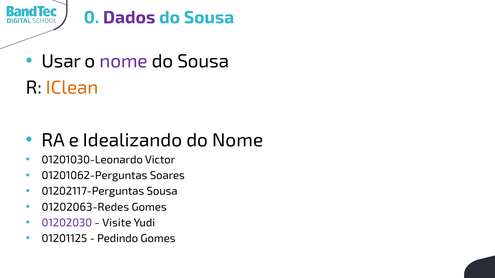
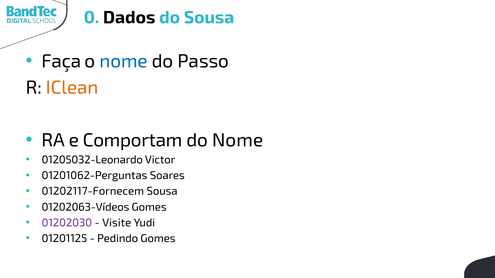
Dados colour: purple -> black (129, 17)
Usar: Usar -> Faça (61, 61)
nome colour: purple -> blue (124, 61)
Sousa: Sousa -> Passo (203, 61)
Idealizando: Idealizando -> Comportam (133, 140)
01201030-Leonardo: 01201030-Leonardo -> 01205032-Leonardo (92, 160)
01202117-Perguntas: 01202117-Perguntas -> 01202117-Fornecem (93, 192)
01202063-Redes: 01202063-Redes -> 01202063-Vídeos (85, 207)
